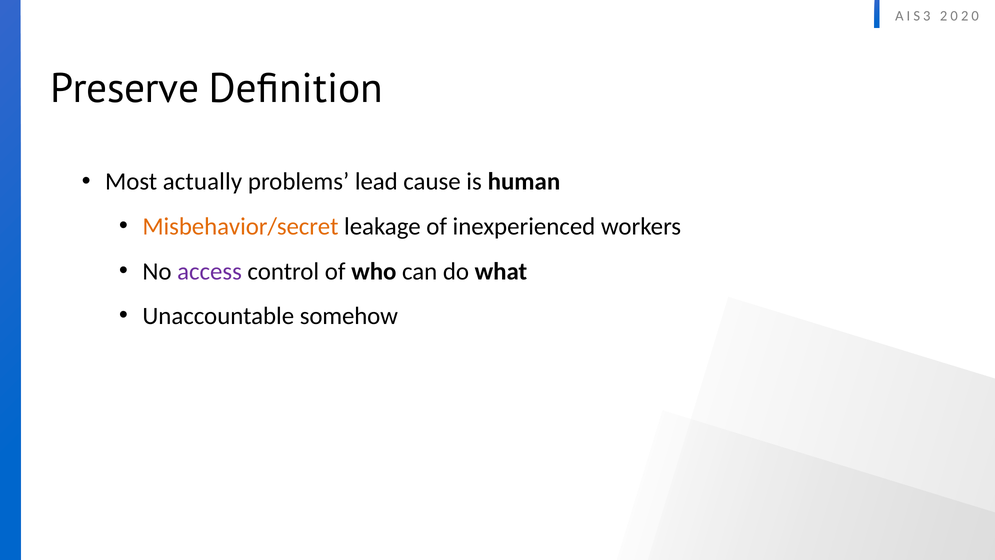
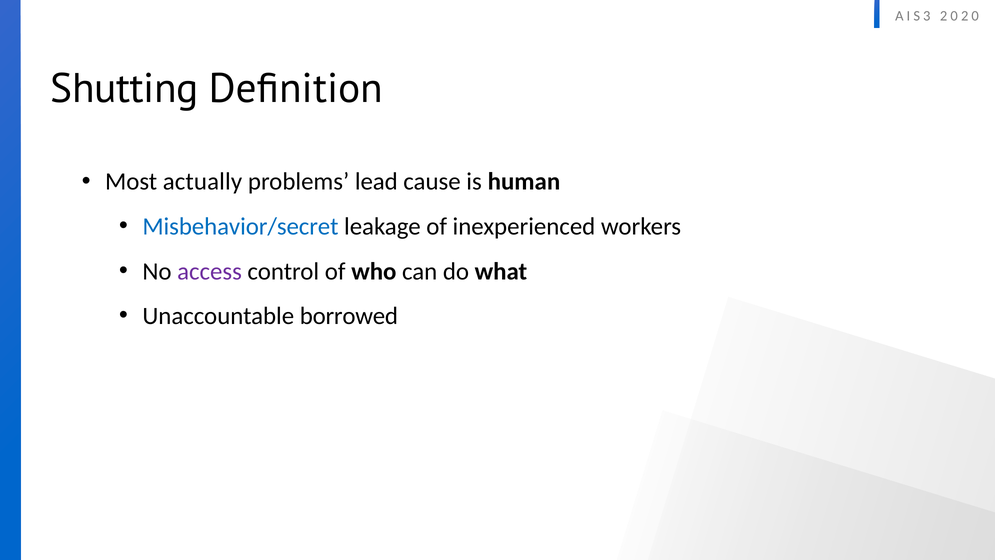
Preserve: Preserve -> Shutting (125, 89)
Misbehavior/secret colour: orange -> blue (240, 226)
somehow: somehow -> borrowed (349, 316)
